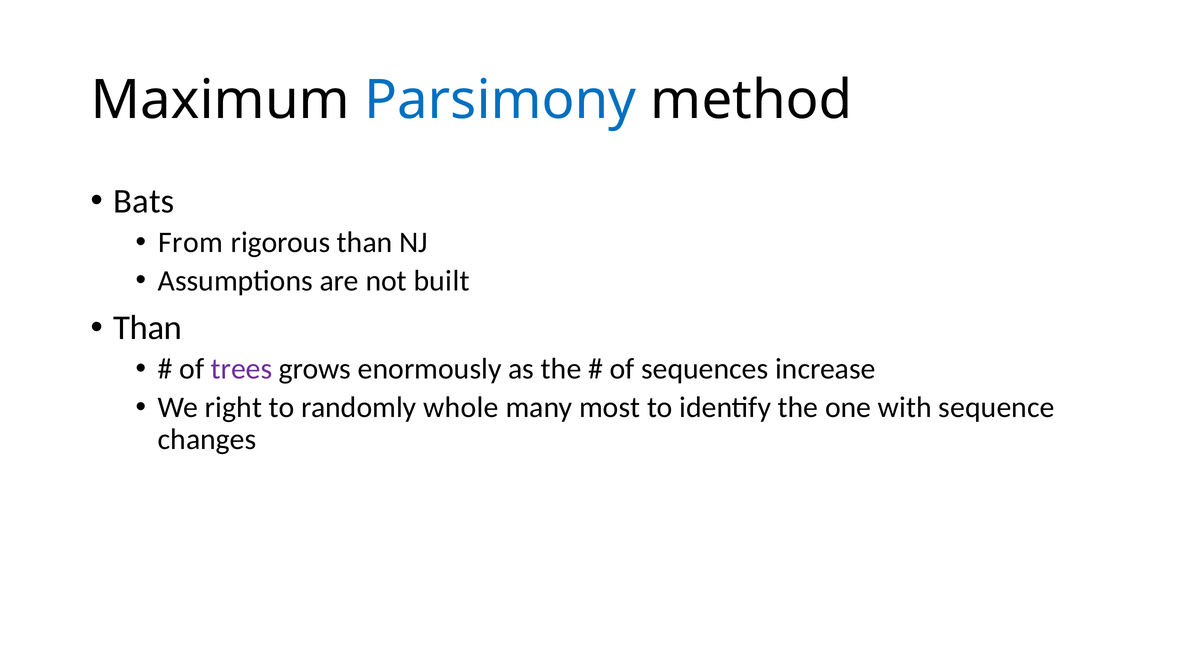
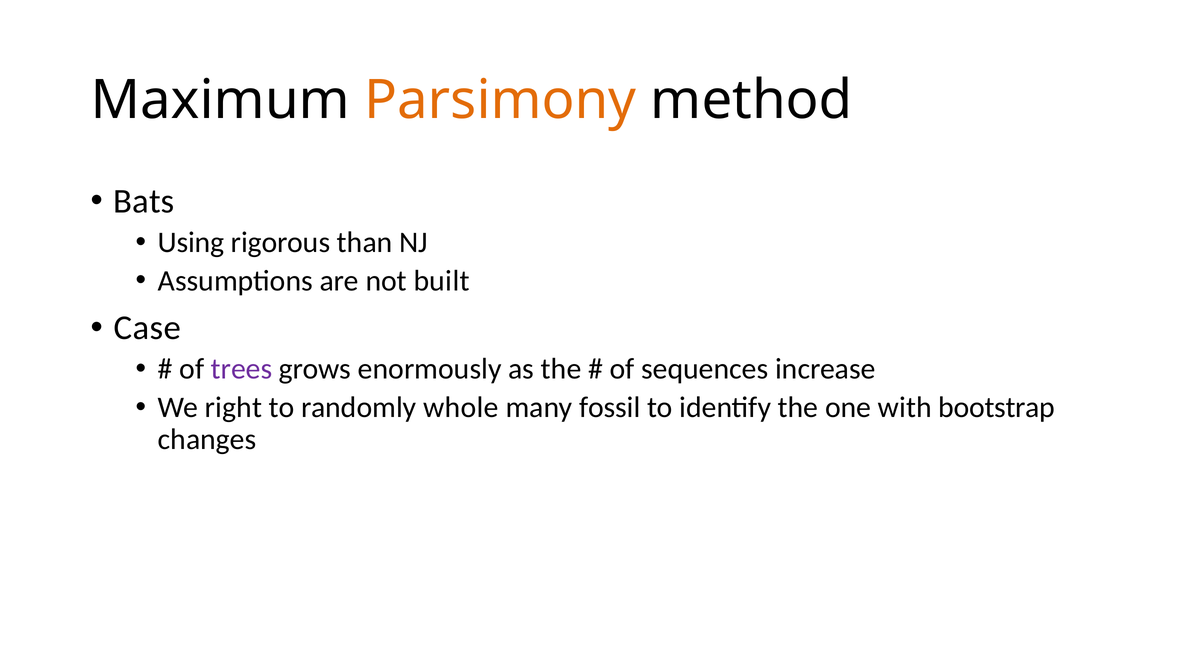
Parsimony colour: blue -> orange (500, 100)
From: From -> Using (191, 243)
Than: Than -> Case (147, 328)
most: most -> fossil (610, 408)
sequence: sequence -> bootstrap (997, 408)
